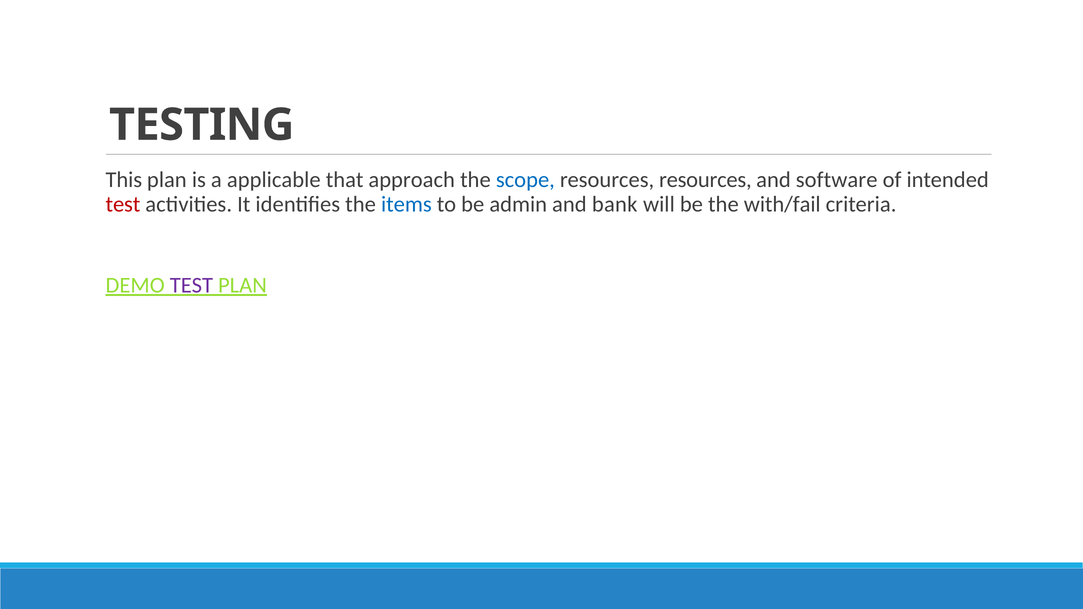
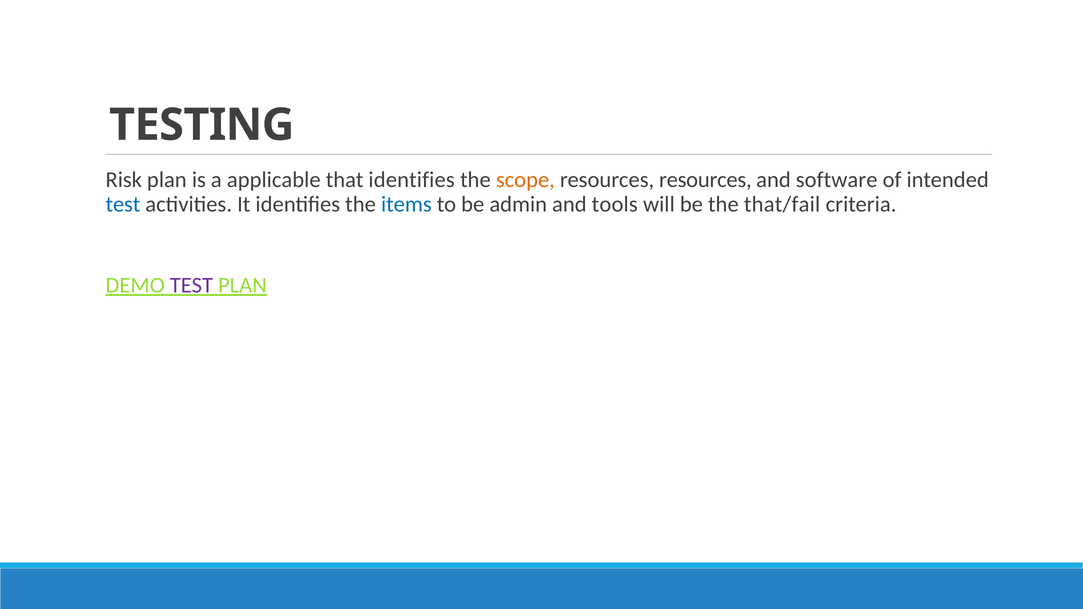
This: This -> Risk (124, 180)
that approach: approach -> identifies (412, 180)
scope colour: blue -> orange (525, 180)
test colour: red -> blue (123, 204)
bank: bank -> tools (615, 204)
with/fail: with/fail -> that/fail (782, 204)
